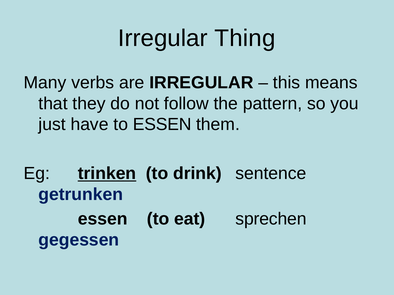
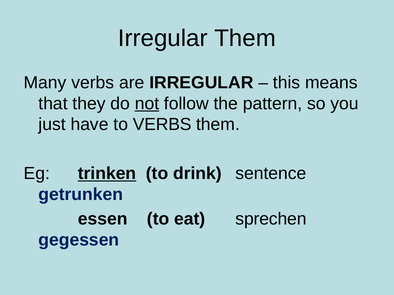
Irregular Thing: Thing -> Them (245, 38)
not underline: none -> present (147, 104)
to ESSEN: ESSEN -> VERBS (162, 125)
